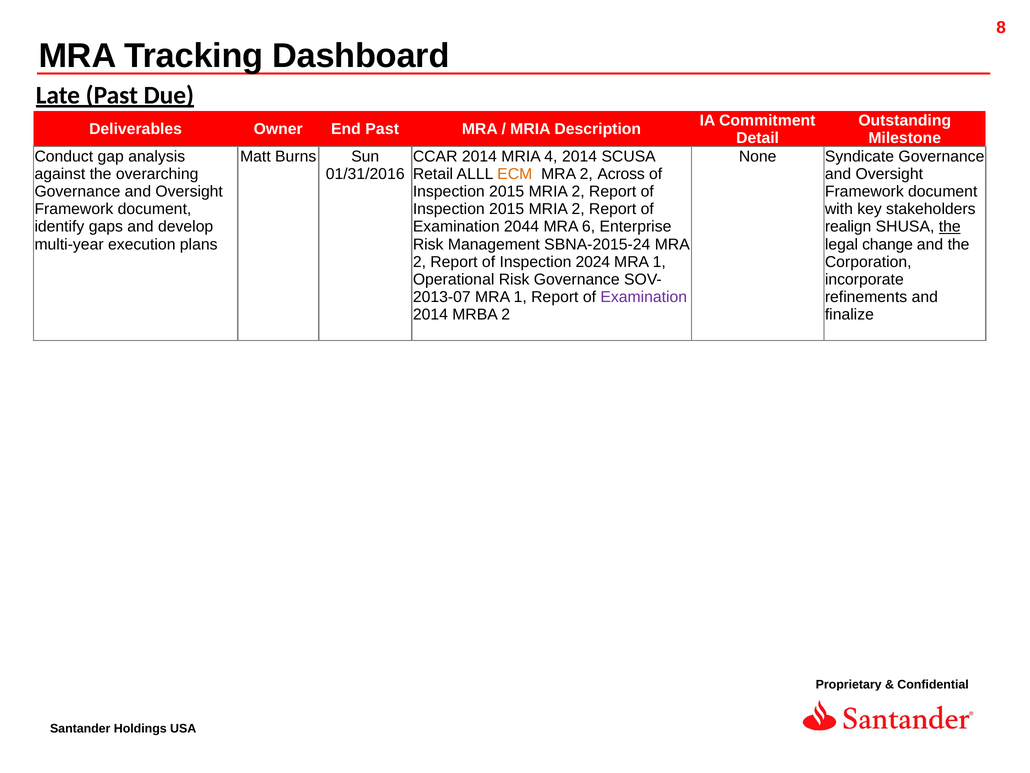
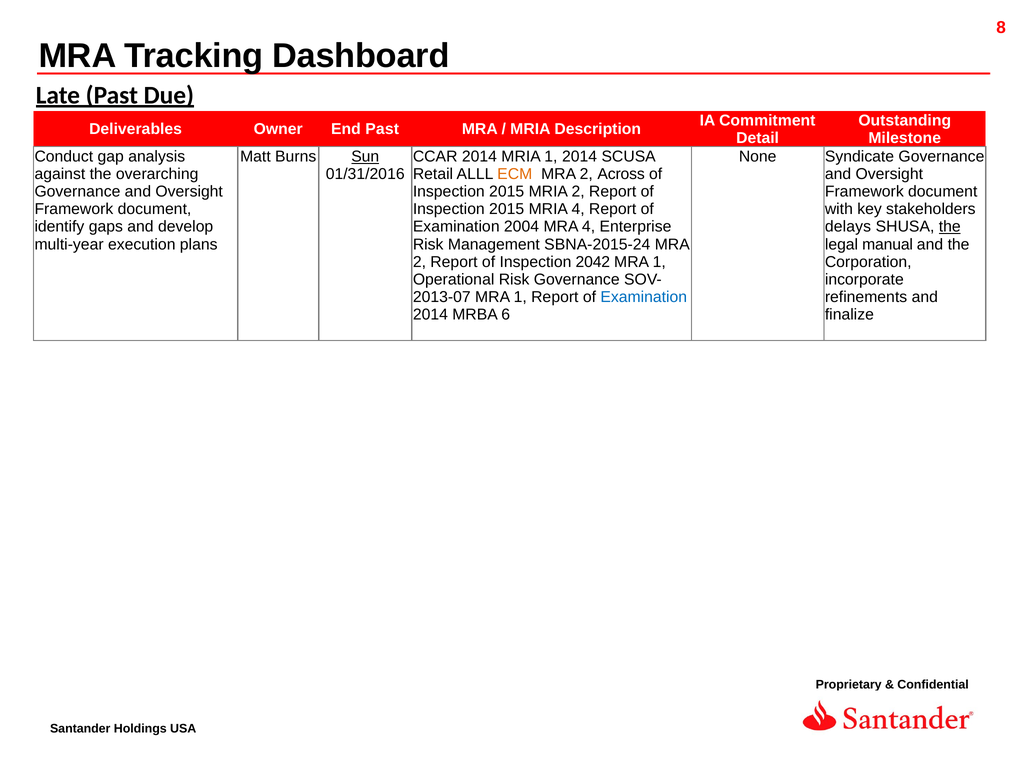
Sun underline: none -> present (365, 157)
MRIA 4: 4 -> 1 (551, 157)
2: 2 -> 4 (578, 209)
2044: 2044 -> 2004 (521, 227)
MRA 6: 6 -> 4 (589, 227)
realign: realign -> delays (848, 227)
change: change -> manual (888, 244)
2024: 2024 -> 2042 (593, 262)
Examination colour: purple -> blue (644, 297)
MRBA 2: 2 -> 6 (506, 314)
